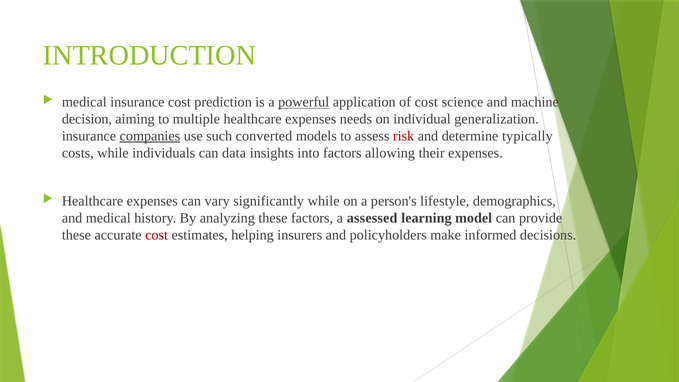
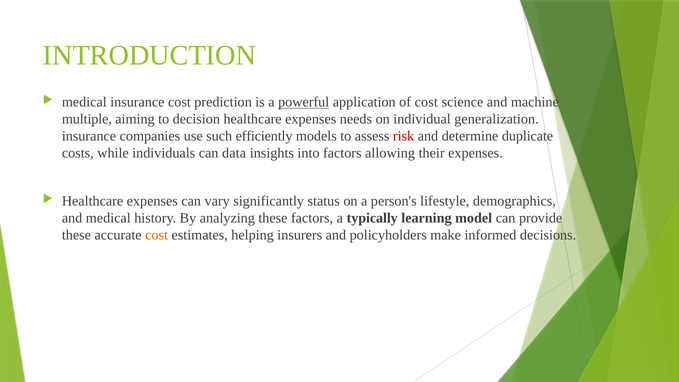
decision: decision -> multiple (87, 119)
multiple: multiple -> decision (196, 119)
companies underline: present -> none (150, 136)
converted: converted -> efficiently (264, 136)
typically: typically -> duplicate (528, 136)
significantly while: while -> status (324, 201)
assessed: assessed -> typically (372, 218)
cost colour: red -> orange (157, 235)
